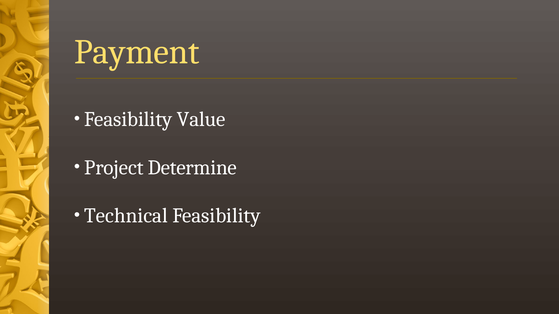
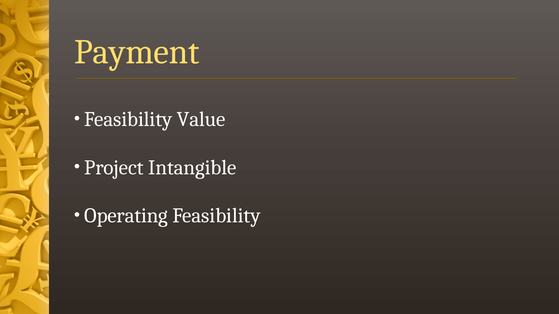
Determine: Determine -> Intangible (192, 168)
Technical: Technical -> Operating (126, 216)
